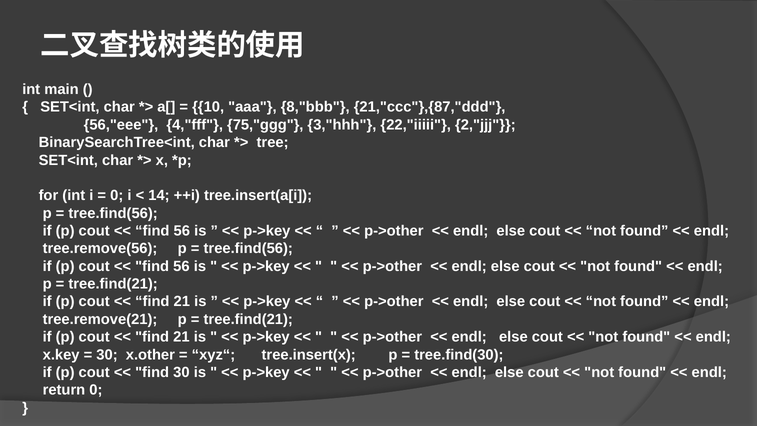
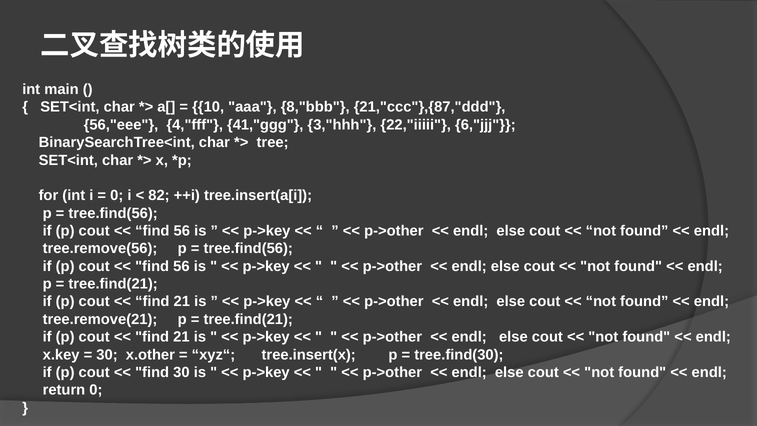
75,"ggg: 75,"ggg -> 41,"ggg (265, 125)
2,"jjj: 2,"jjj -> 6,"jjj (485, 125)
14: 14 -> 82 (159, 195)
